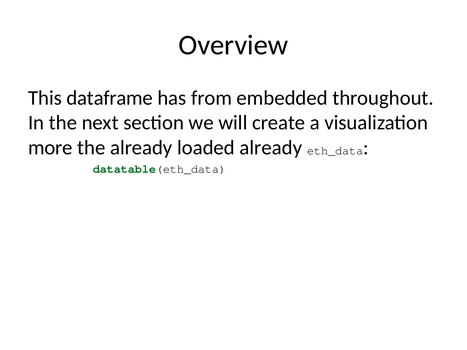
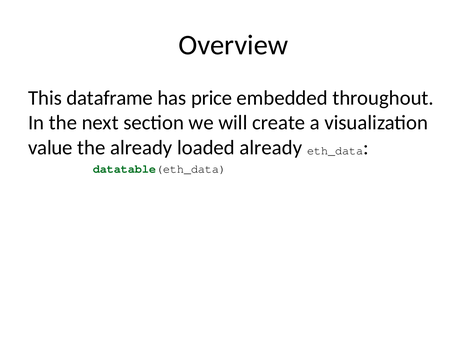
from: from -> price (212, 98)
more: more -> value (50, 148)
